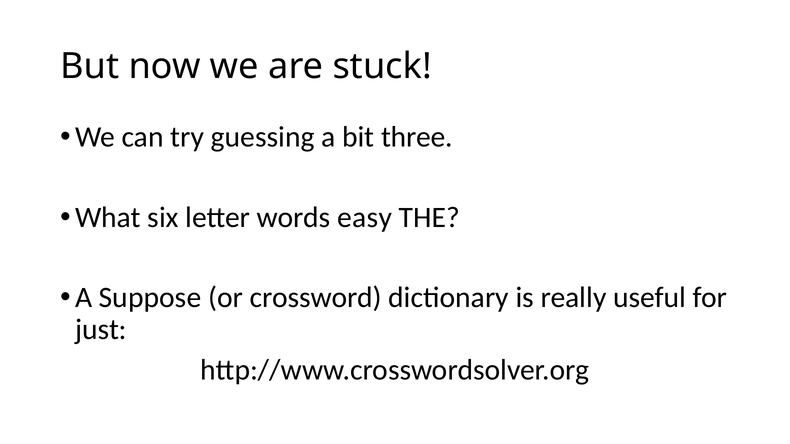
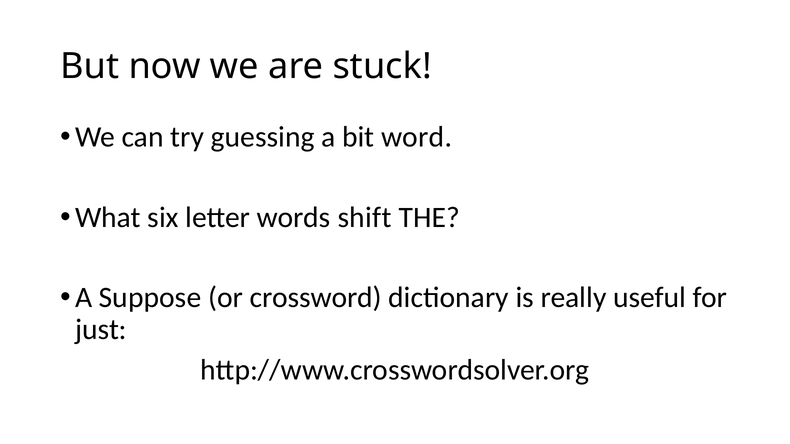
three: three -> word (417, 137)
easy: easy -> shift (365, 218)
